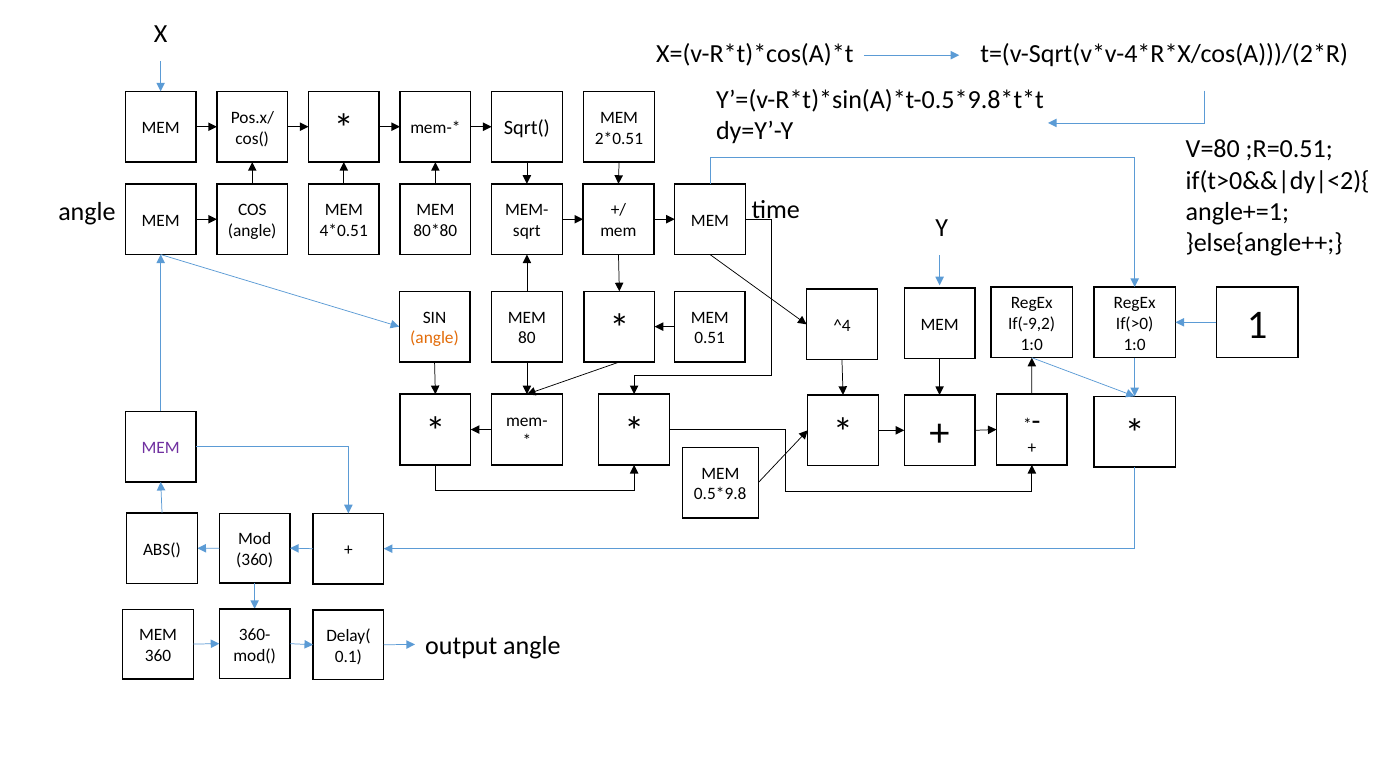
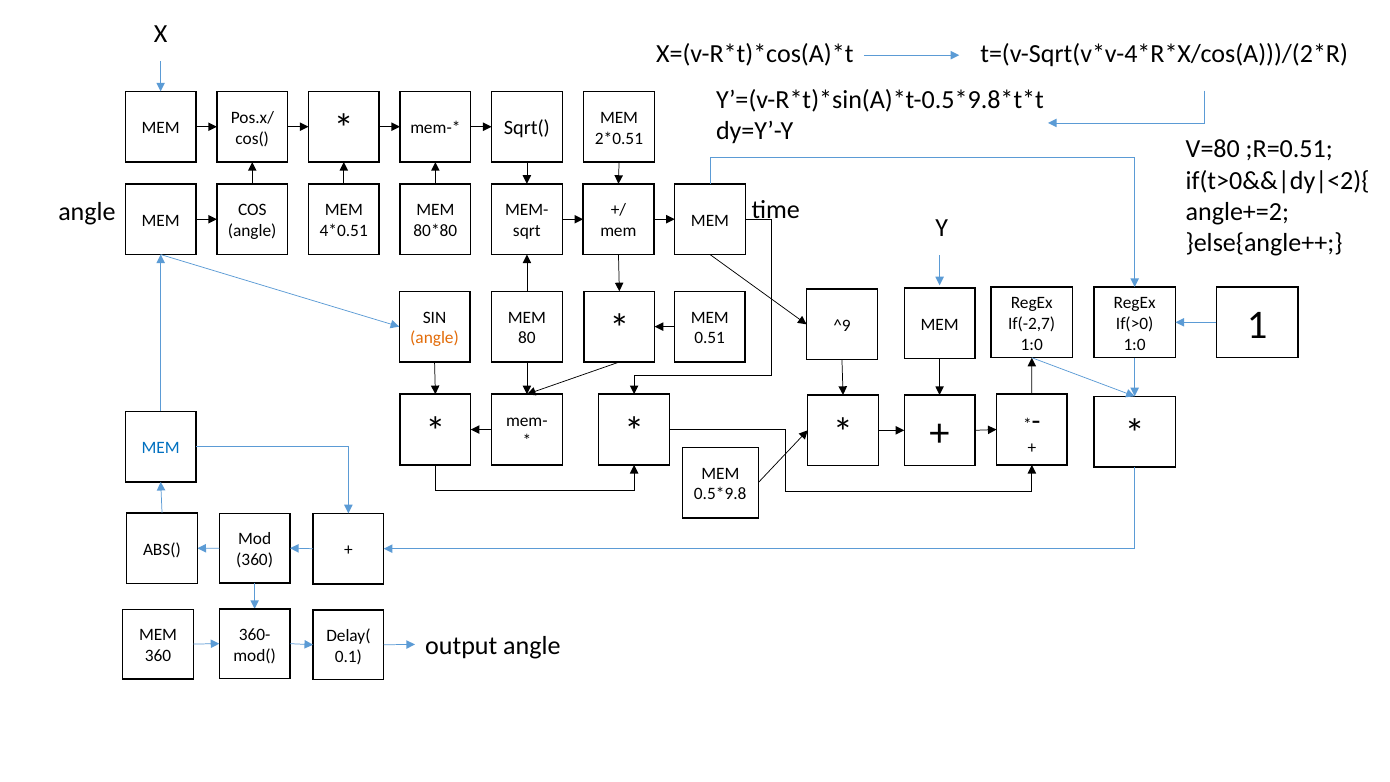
angle+=1: angle+=1 -> angle+=2 (1237, 212)
If(-9,2: If(-9,2 -> If(-2,7 (1032, 324)
^4: ^4 -> ^9 (842, 326)
MEM colour: purple -> blue (161, 448)
